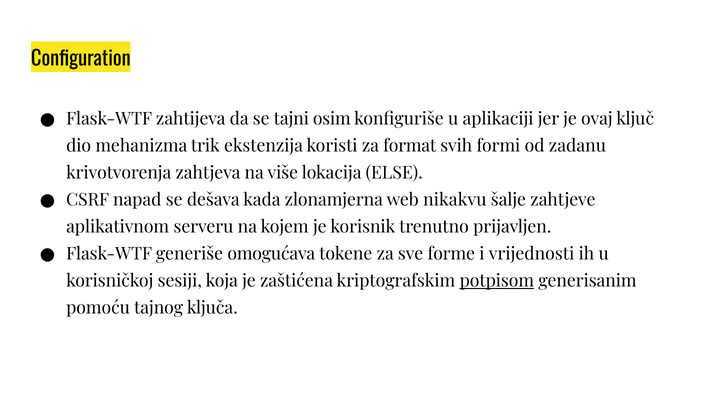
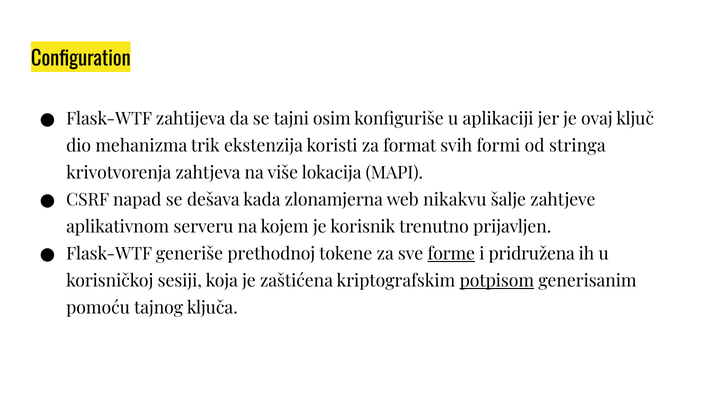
zadanu: zadanu -> stringa (577, 146)
ELSE: ELSE -> MAPI (394, 173)
omogućava: omogućava -> prethodnoj (271, 253)
forme underline: none -> present (451, 253)
vrijednosti: vrijednosti -> pridružena (532, 253)
